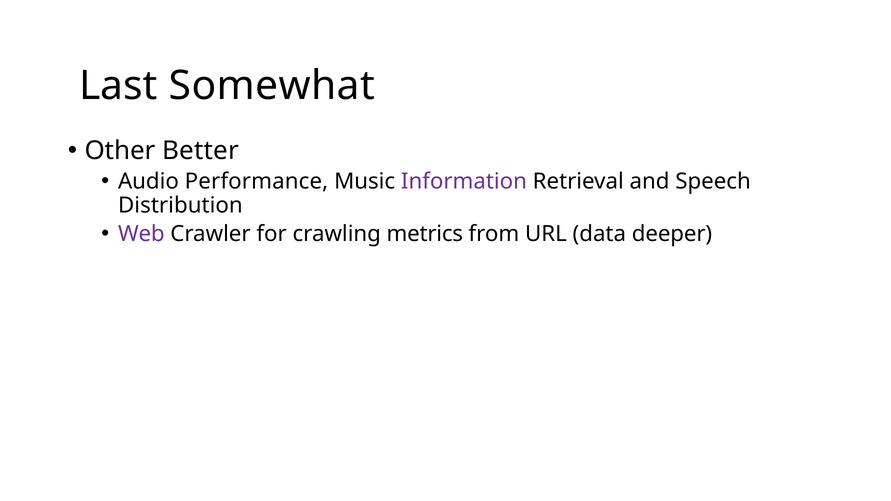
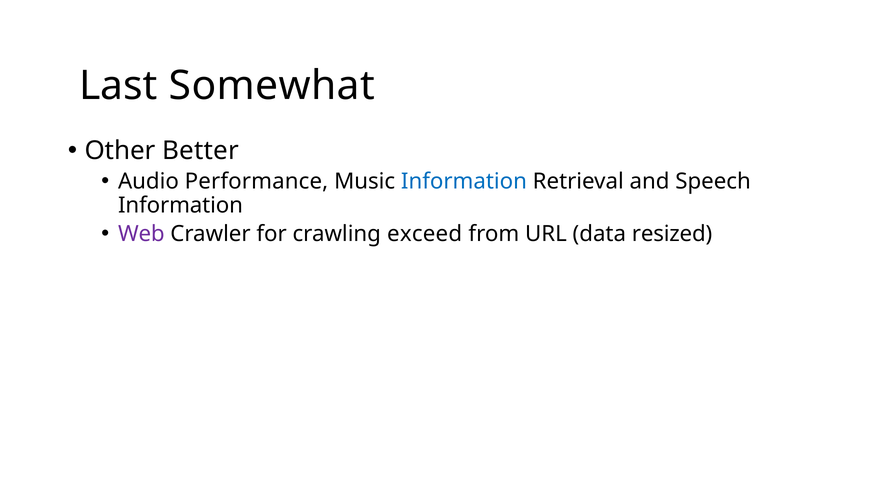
Information colour: purple -> blue (464, 181)
Distribution: Distribution -> Information (180, 205)
metrics: metrics -> exceed (425, 234)
deeper: deeper -> resized (672, 234)
